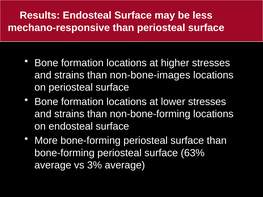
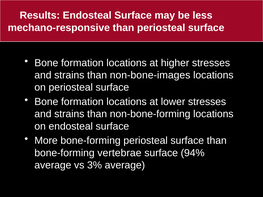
periosteal: periosteal -> vertebrae (119, 153)
63%: 63% -> 94% (193, 153)
